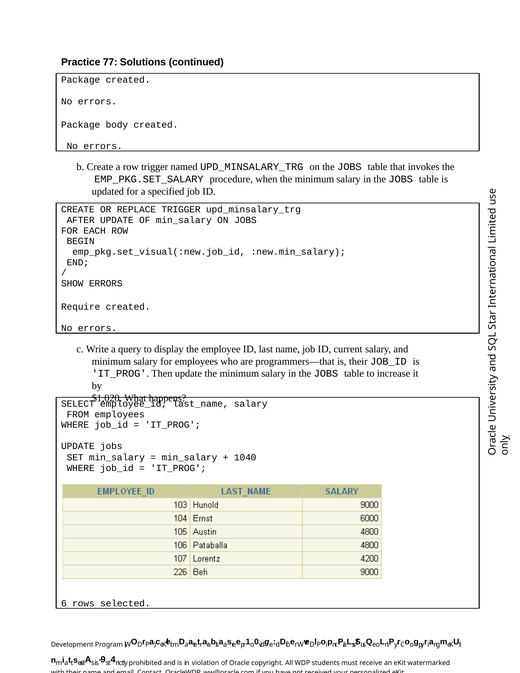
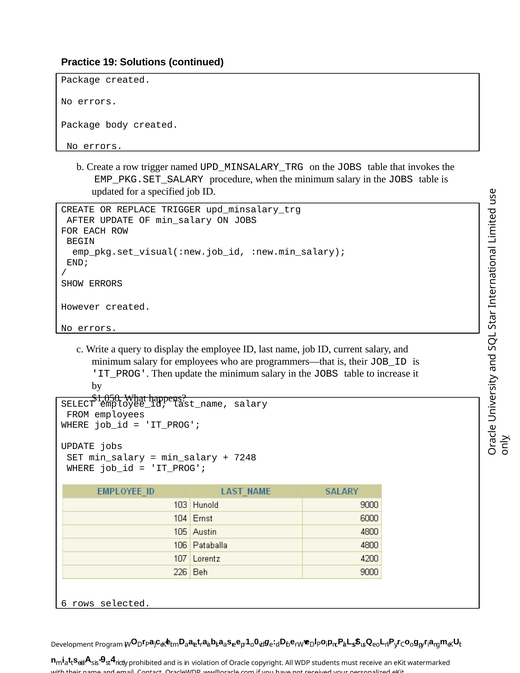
77: 77 -> 19 (110, 62)
Require: Require -> However (81, 307)
$1,020: $1,020 -> $1,050 (107, 398)
1040: 1040 -> 7248 (245, 457)
